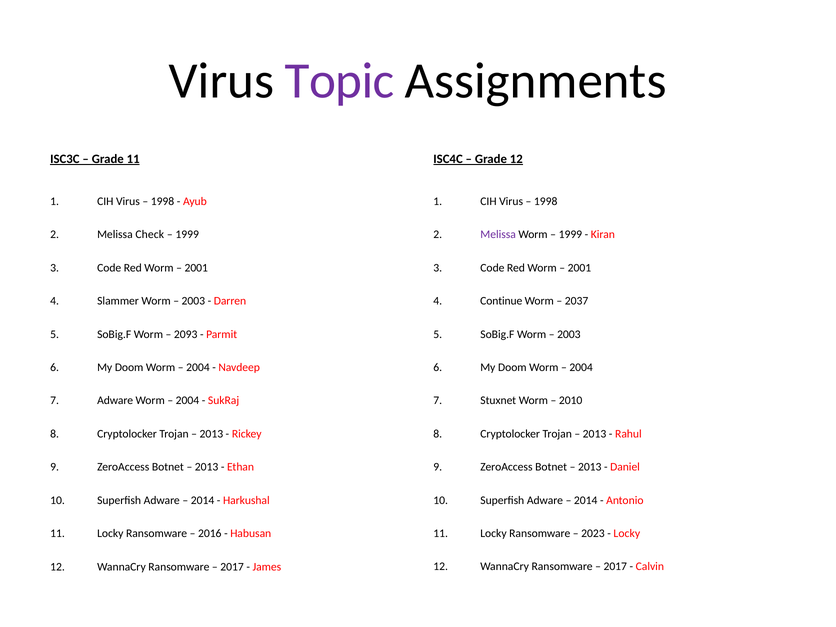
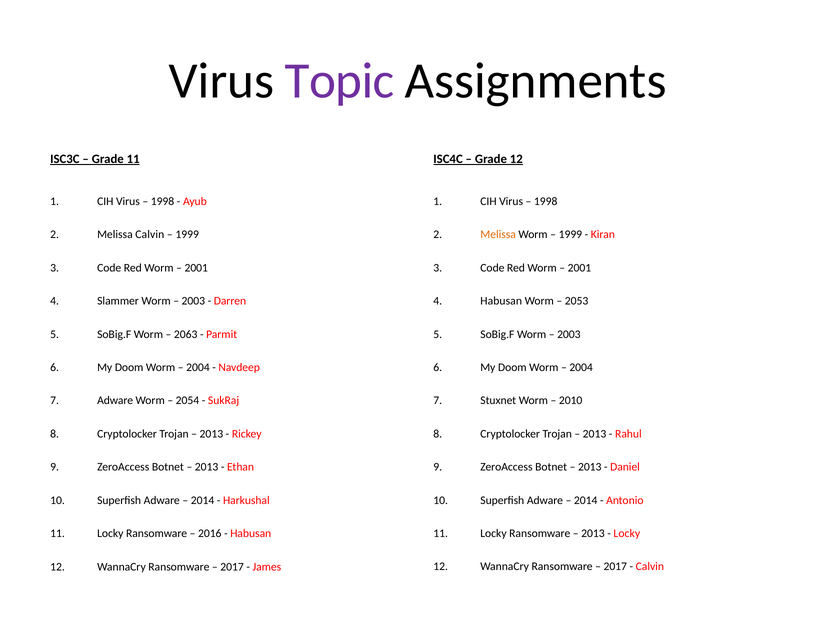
Melissa Check: Check -> Calvin (150, 235)
Melissa colour: purple -> orange (498, 235)
Continue: Continue -> Habusan (501, 301)
2037: 2037 -> 2053 (577, 301)
2093: 2093 -> 2063 (186, 334)
2004: 2004 -> 2054 (187, 401)
2023: 2023 -> 2013 (593, 533)
